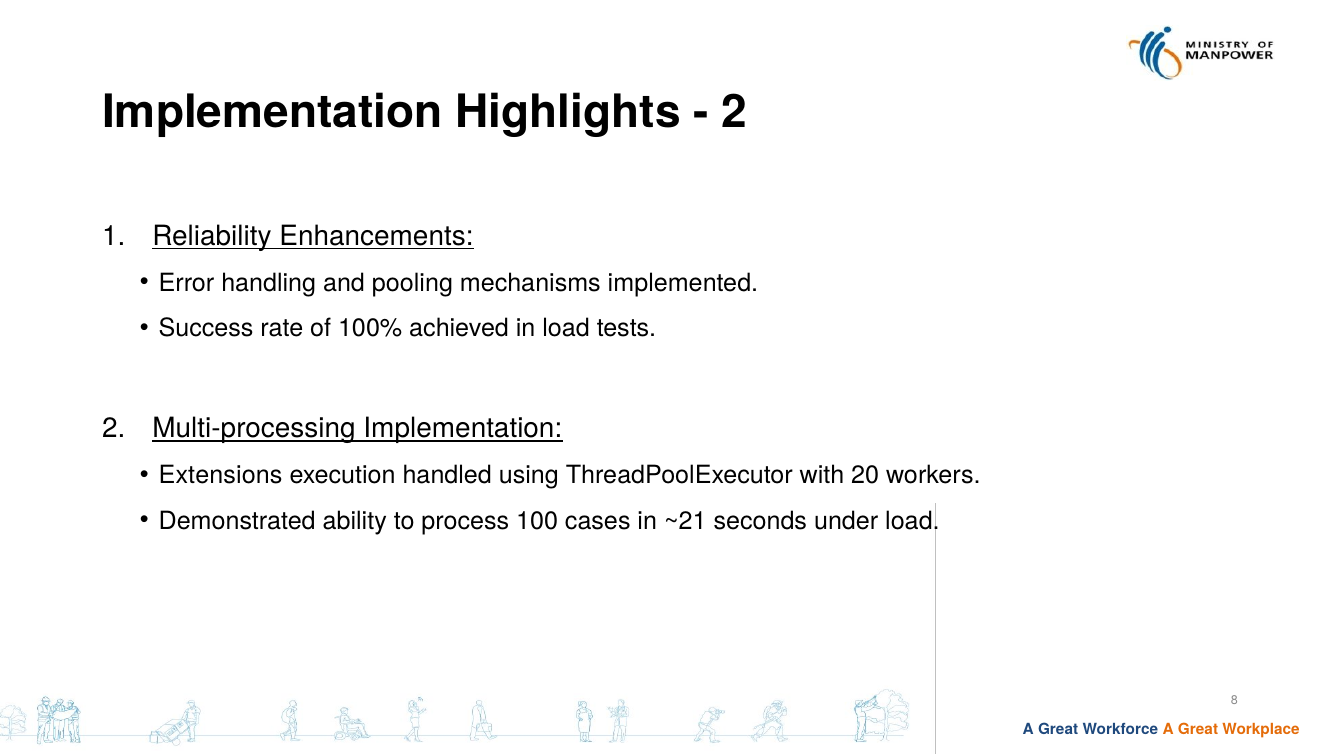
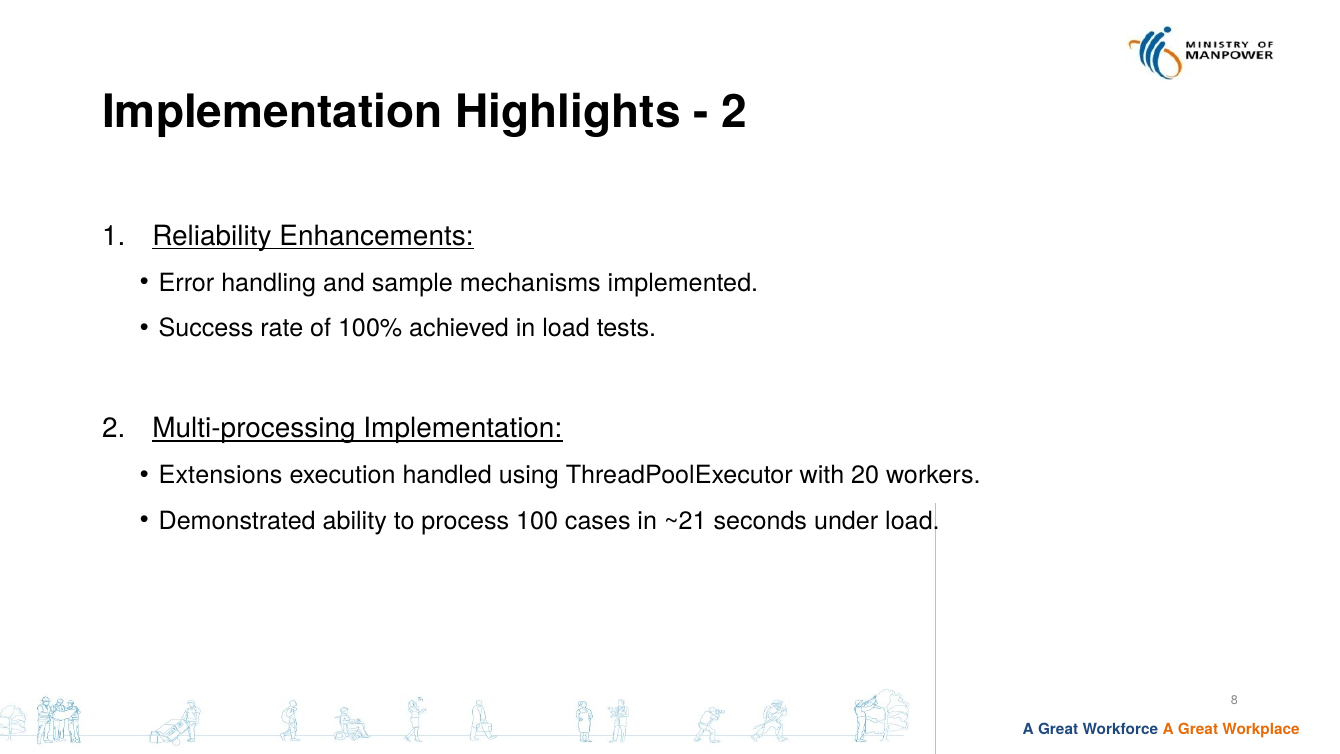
pooling: pooling -> sample (412, 283)
